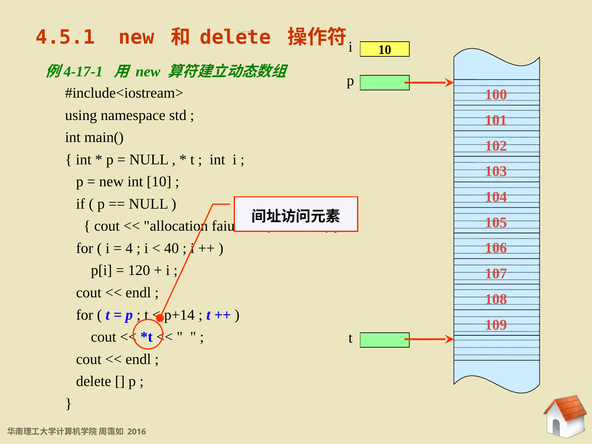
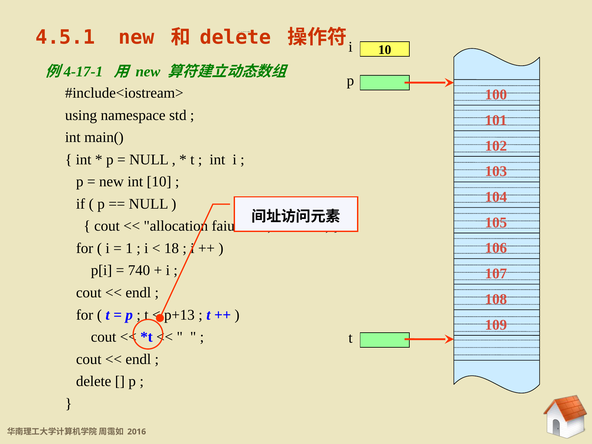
4: 4 -> 1 (129, 248)
40: 40 -> 18 (172, 248)
120: 120 -> 740 (139, 270)
p+14: p+14 -> p+13 (179, 315)
